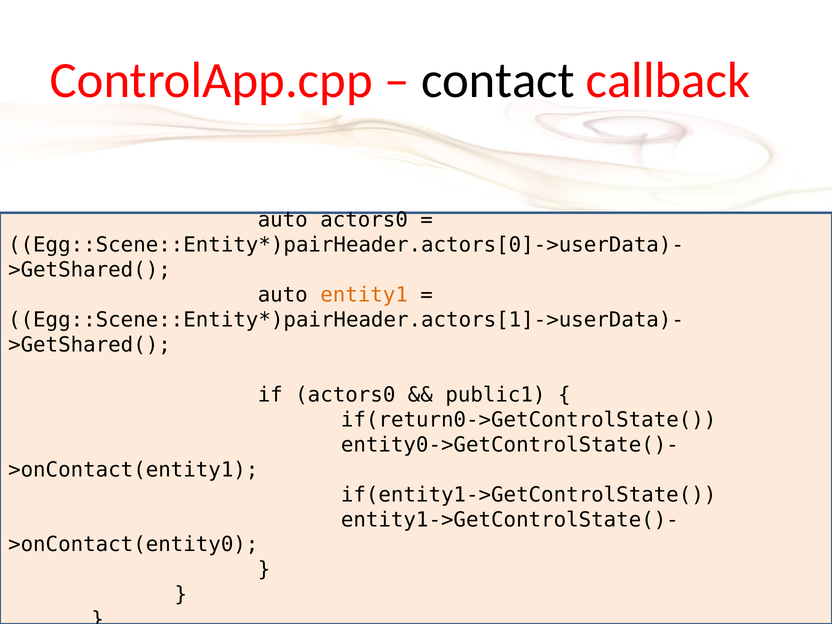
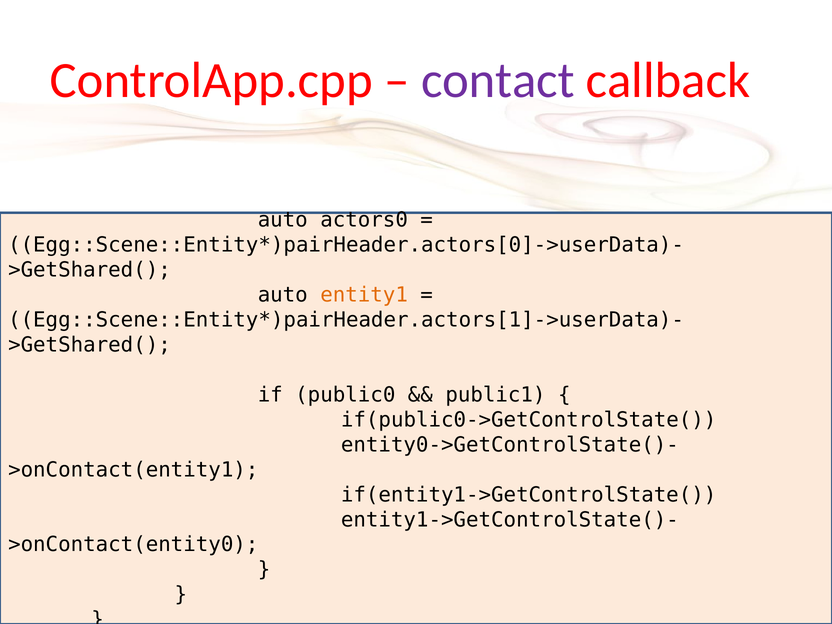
contact colour: black -> purple (498, 81)
if actors0: actors0 -> public0 (345, 395)
if(return0->GetControlState(: if(return0->GetControlState( -> if(public0->GetControlState( (529, 420)
